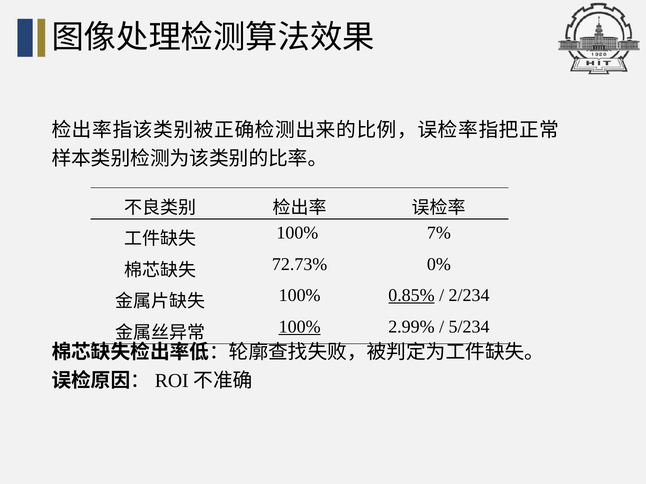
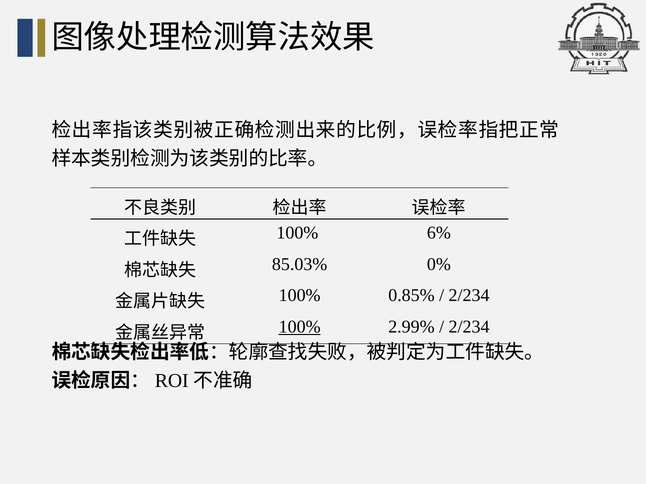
7%: 7% -> 6% (439, 233)
72.73%: 72.73% -> 85.03% (300, 265)
0.85% underline: present -> none (411, 296)
5/234: 5/234 -> 2/234 (469, 327)
